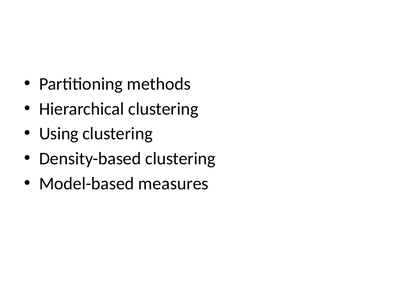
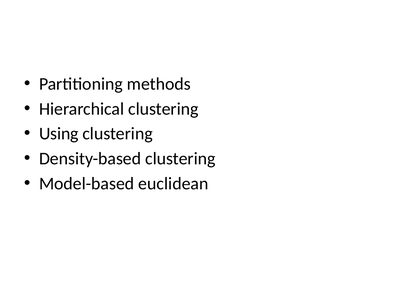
measures: measures -> euclidean (173, 184)
